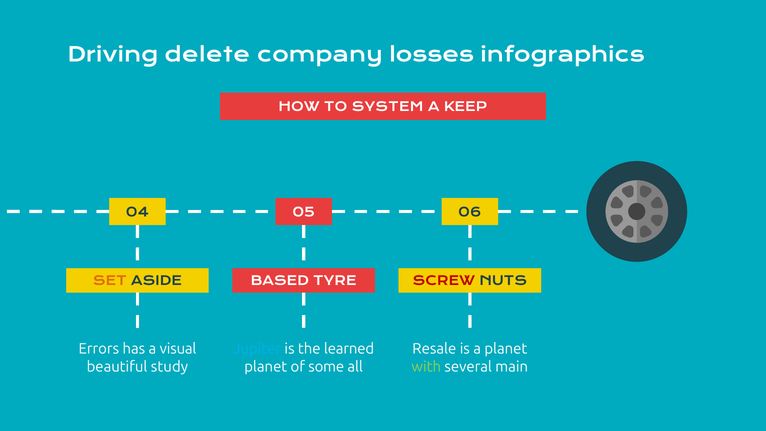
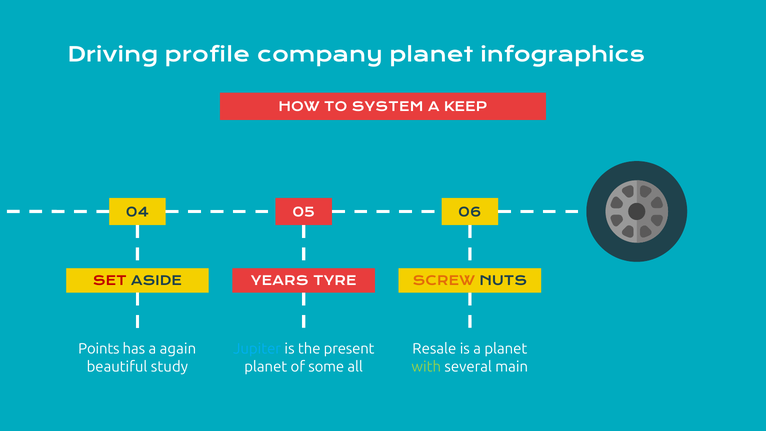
delete: delete -> profile (207, 55)
company losses: losses -> planet (432, 55)
SET colour: orange -> red (110, 281)
BASED: BASED -> YEARS (280, 281)
SCREW colour: red -> orange (444, 281)
Errors: Errors -> Points (99, 349)
visual: visual -> again (178, 349)
learned: learned -> present (349, 349)
